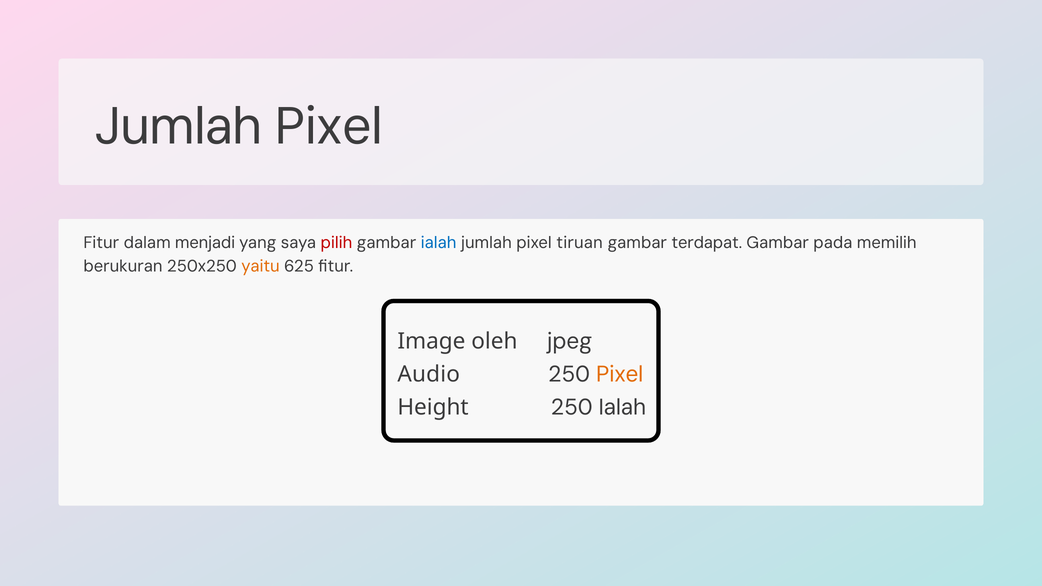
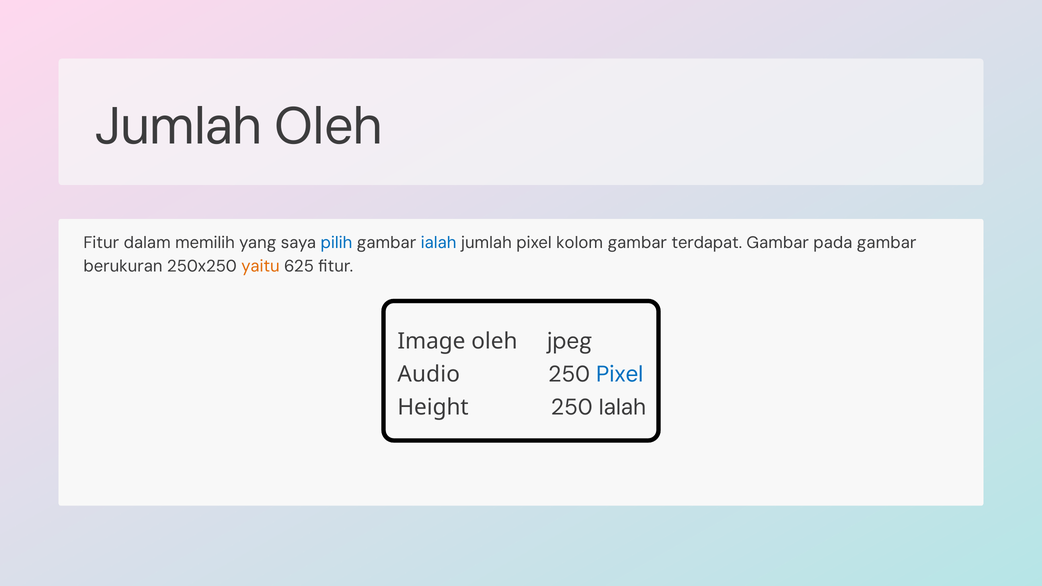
Pixel: Pixel -> Oleh (329, 126)
menjadi: menjadi -> memilih (205, 243)
pilih colour: red -> blue (336, 243)
tiruan: tiruan -> kolom (580, 243)
pada memilih: memilih -> gambar (887, 243)
Pixel colour: orange -> blue (620, 374)
